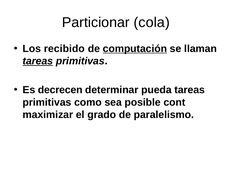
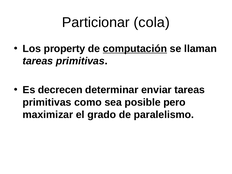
recibido: recibido -> property (64, 49)
tareas underline: present -> none (38, 61)
pueda: pueda -> enviar (156, 90)
cont: cont -> pero (174, 102)
